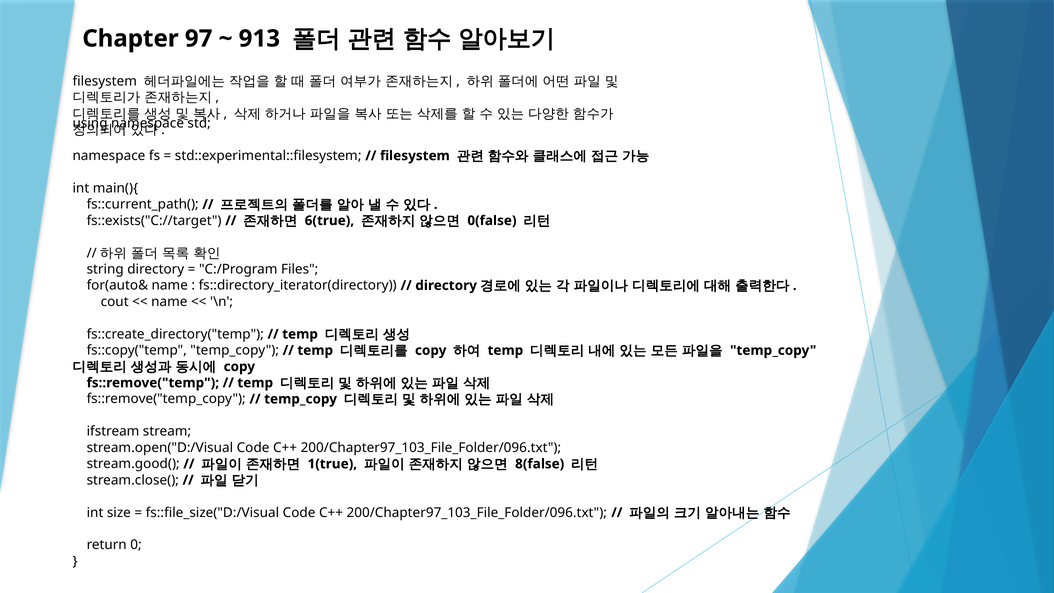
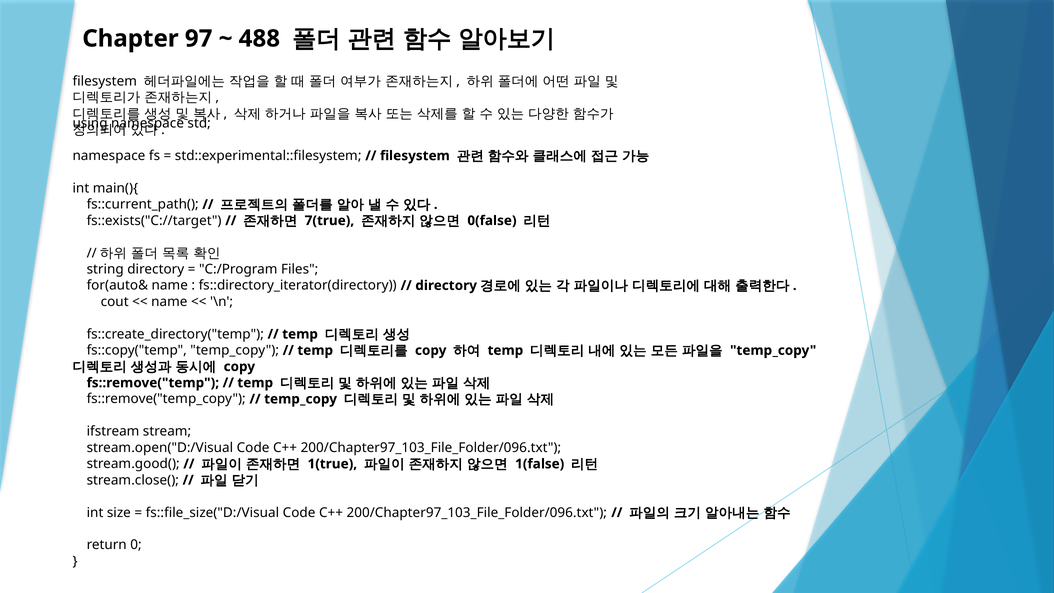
913: 913 -> 488 (259, 39)
6(true: 6(true -> 7(true (329, 221)
8(false: 8(false -> 1(false (540, 464)
